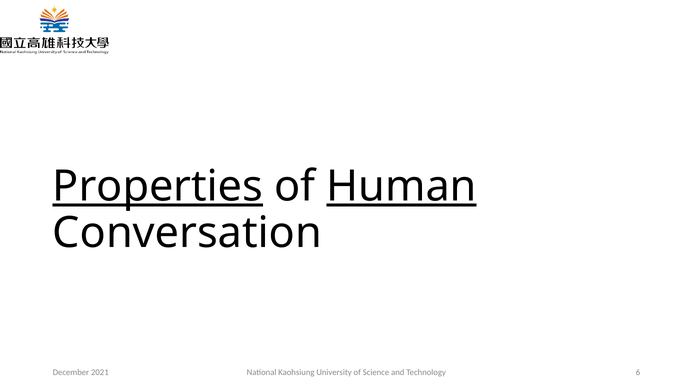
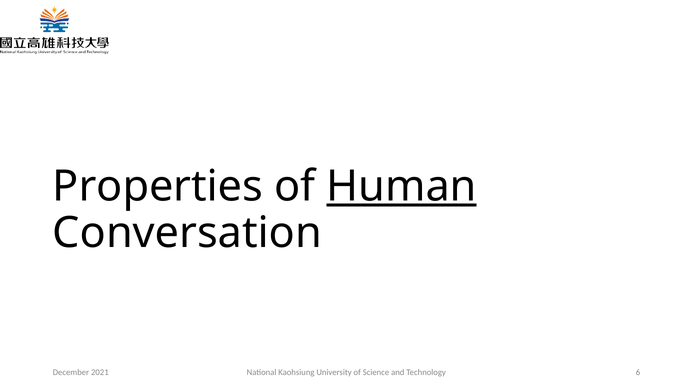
Properties underline: present -> none (158, 186)
